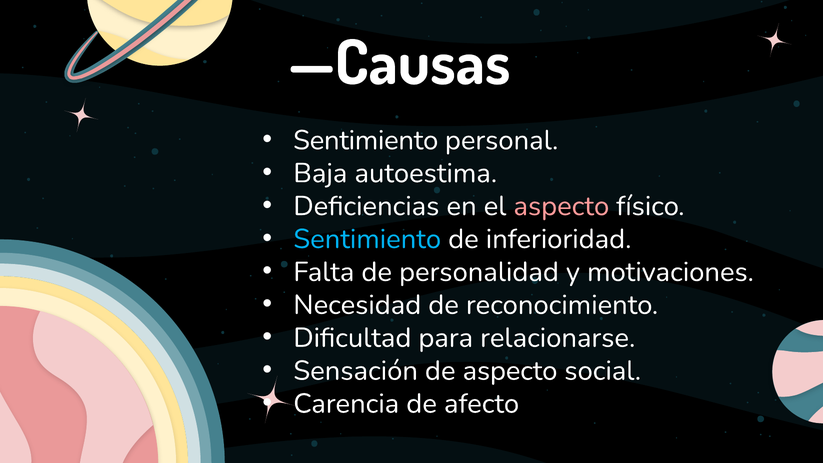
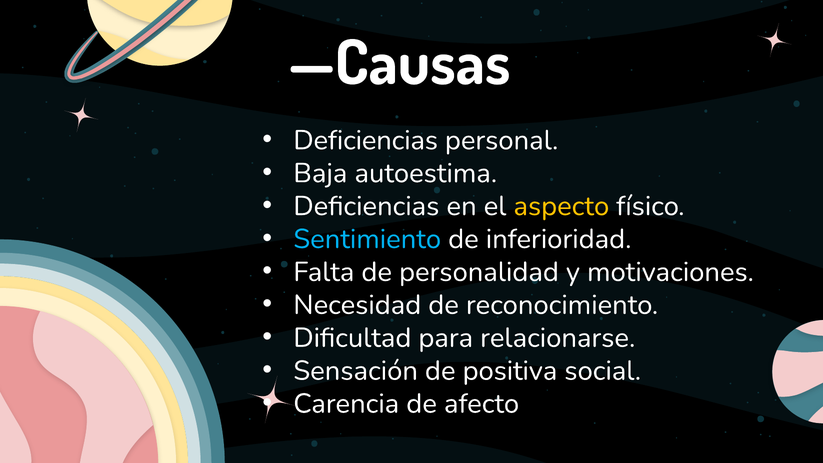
Sentimiento: Sentimiento -> Deficiencias (366, 140)
aspecto colour: pink -> yellow (561, 206)
de aspecto: aspecto -> positiva (510, 371)
